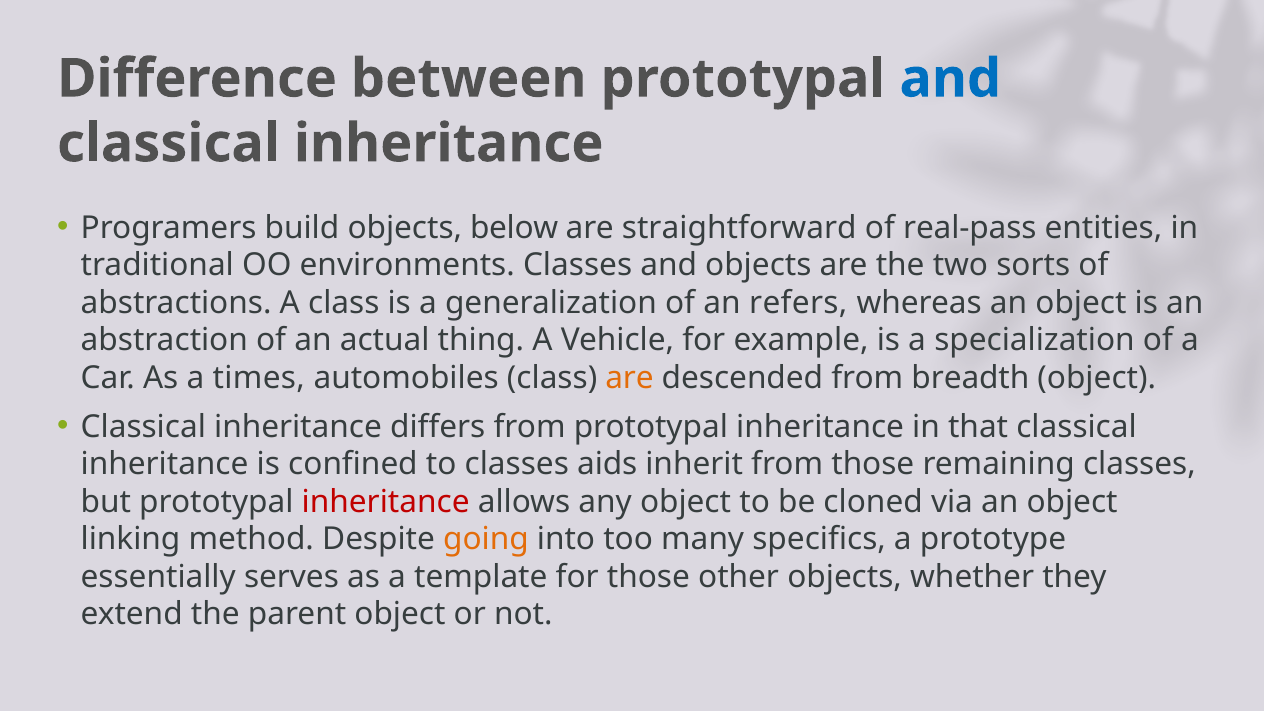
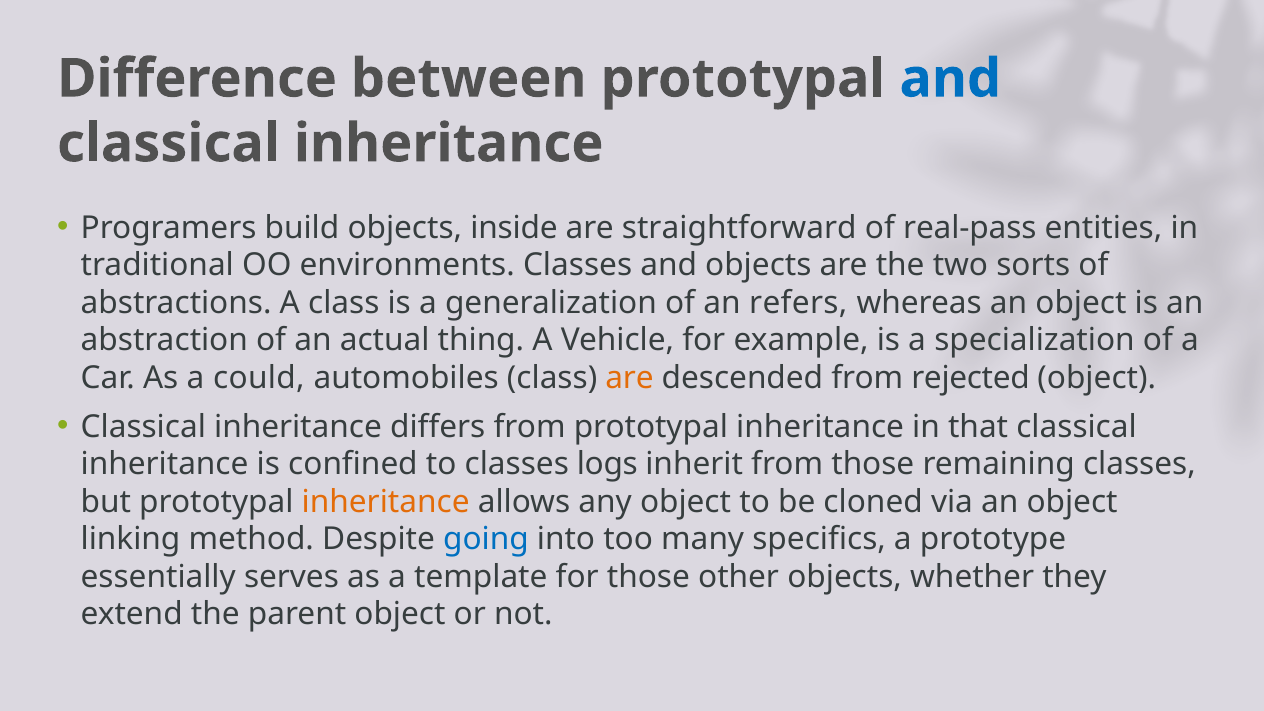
below: below -> inside (514, 228)
times: times -> could (259, 378)
breadth: breadth -> rejected (971, 378)
aids: aids -> logs (607, 464)
inheritance colour: red -> orange (386, 502)
going colour: orange -> blue (486, 540)
